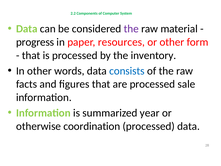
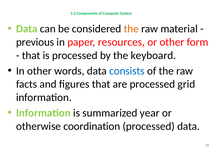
the colour: purple -> orange (131, 29)
progress: progress -> previous (35, 42)
inventory: inventory -> keyboard (153, 55)
sale: sale -> grid (186, 84)
